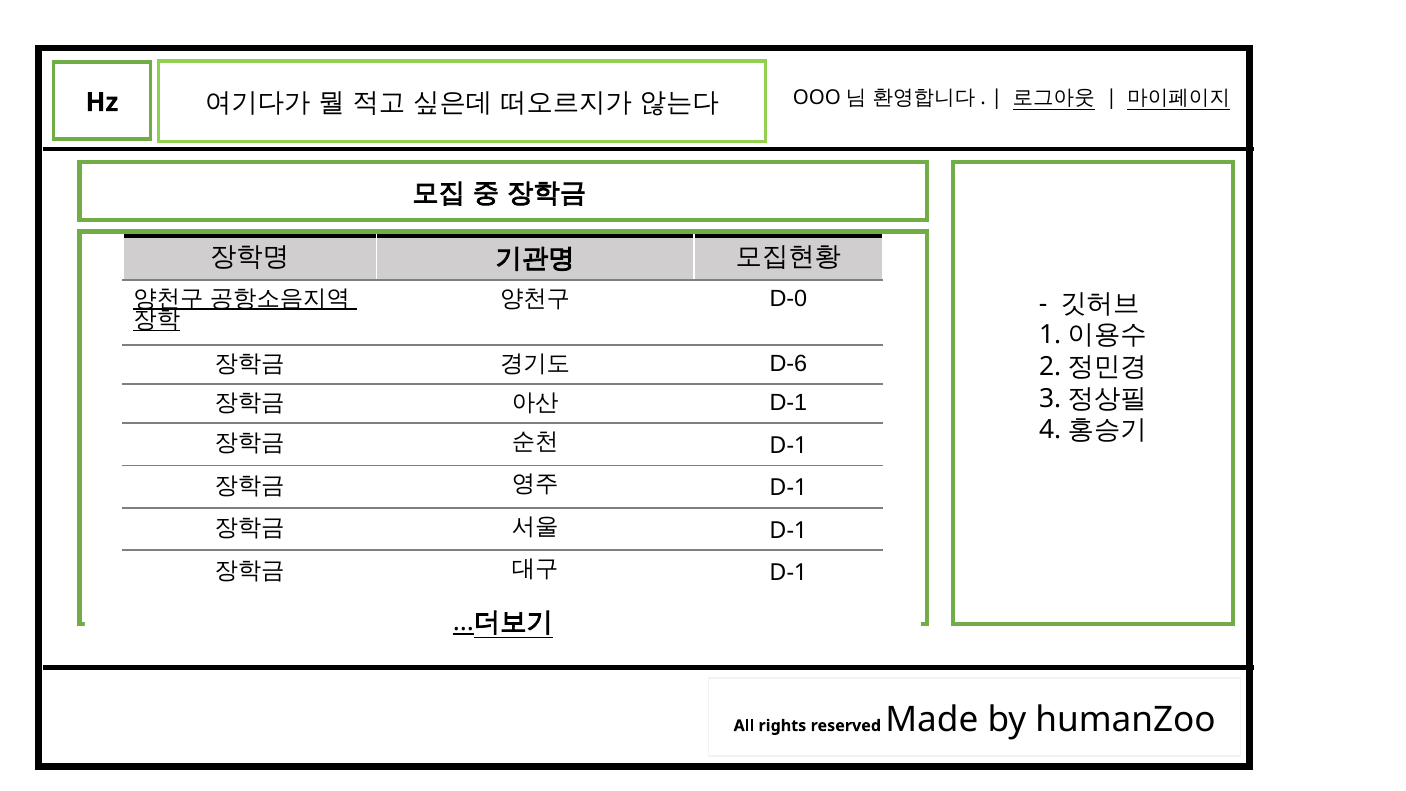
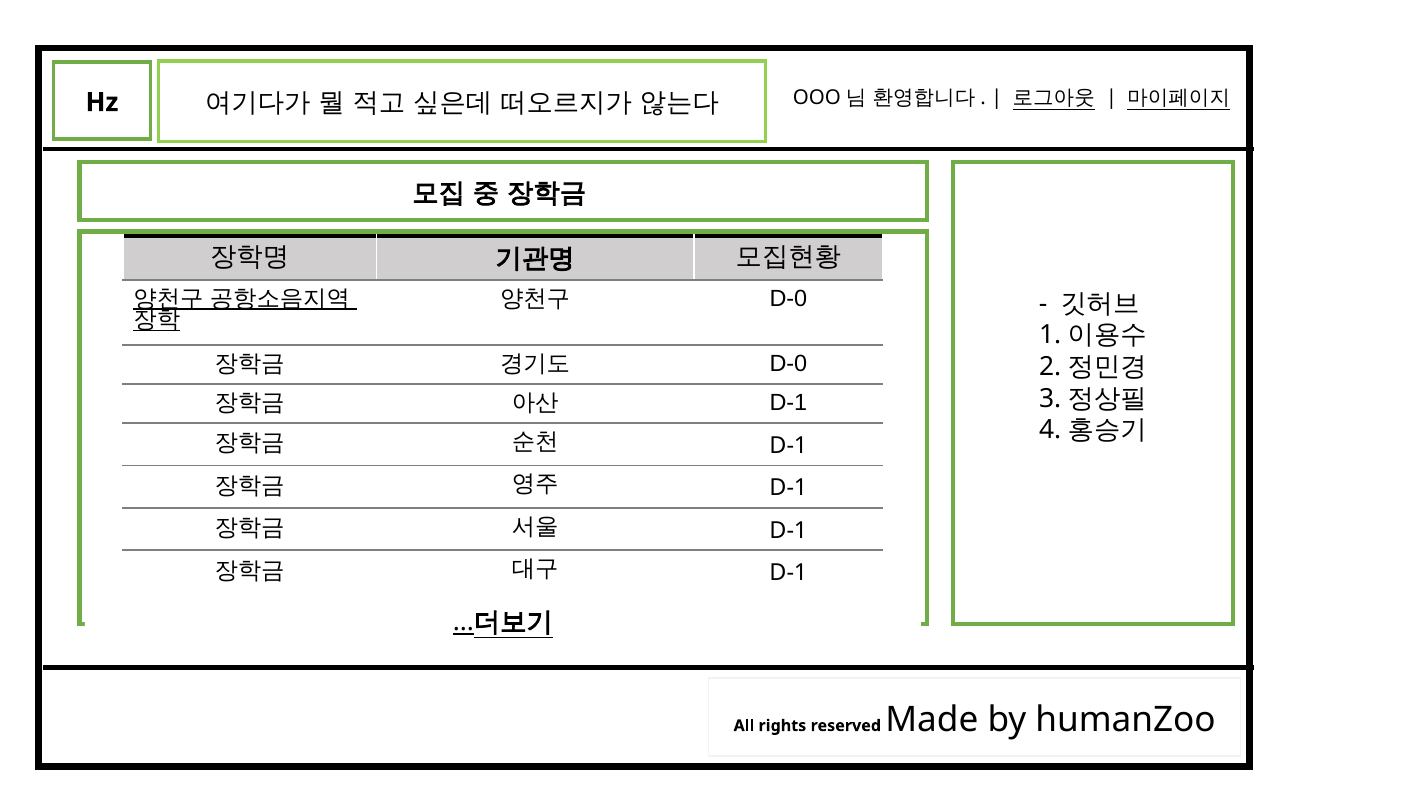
D-6: D-6 -> D-0 (788, 364)
